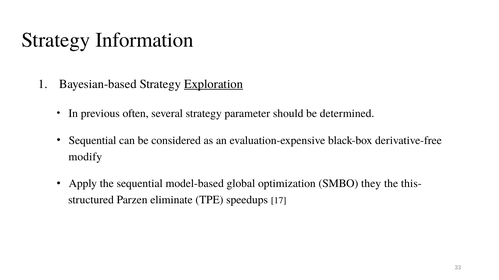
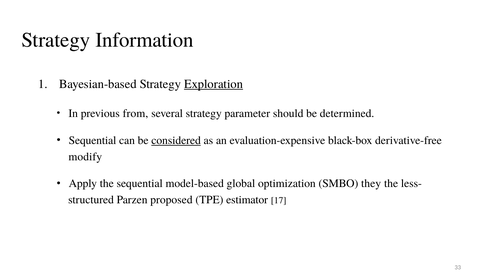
often: often -> from (135, 114)
considered underline: none -> present (176, 141)
this-: this- -> less- (411, 184)
eliminate: eliminate -> proposed (171, 200)
speedups: speedups -> estimator (247, 200)
